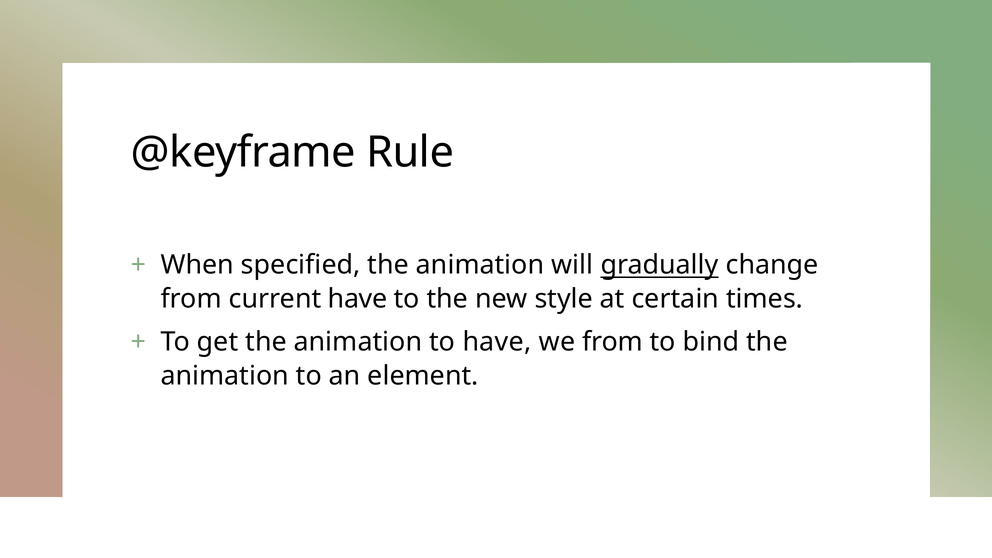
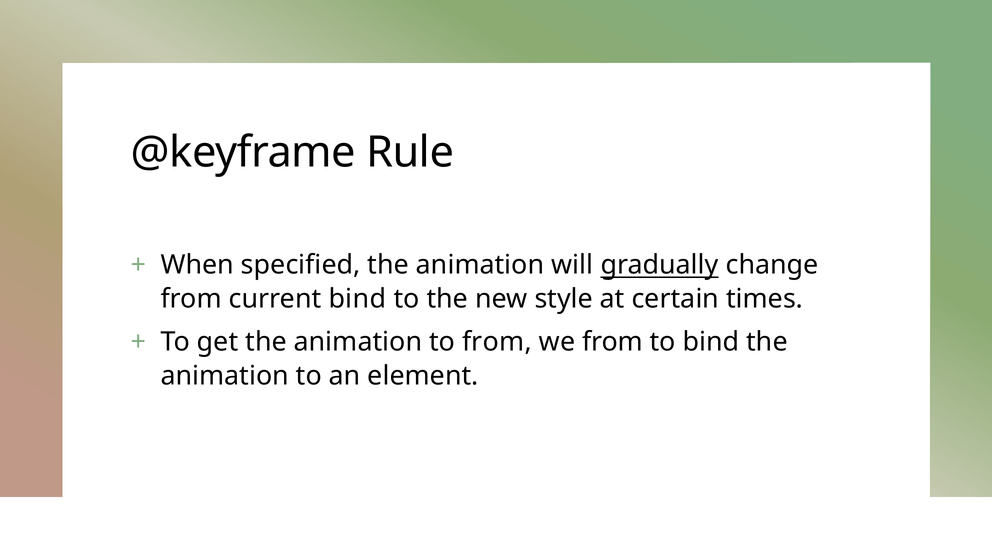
current have: have -> bind (357, 299)
to have: have -> from (497, 342)
